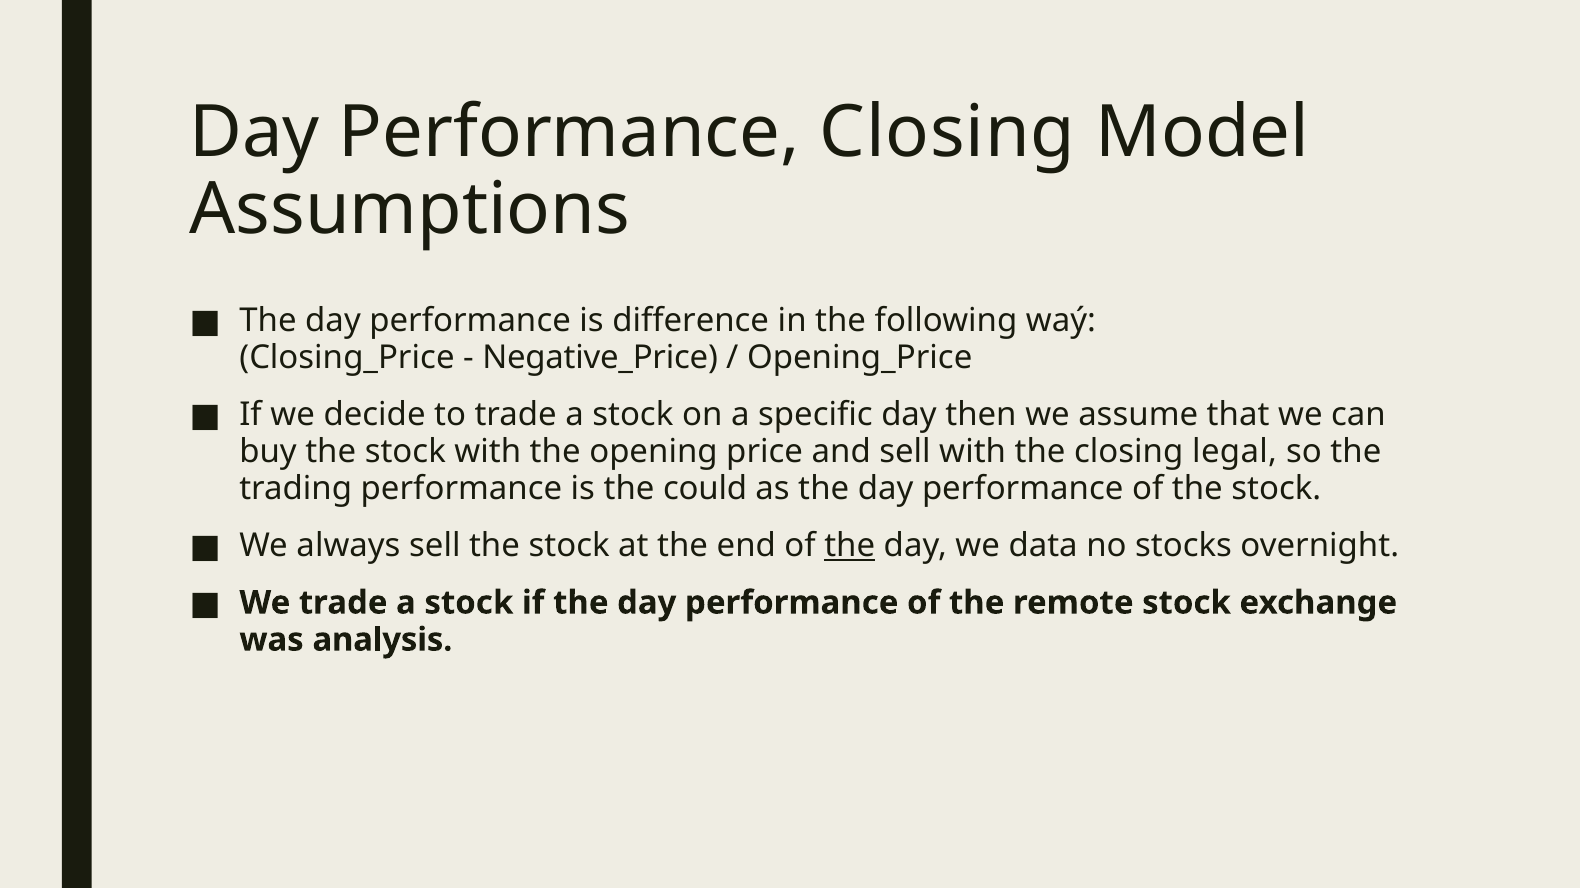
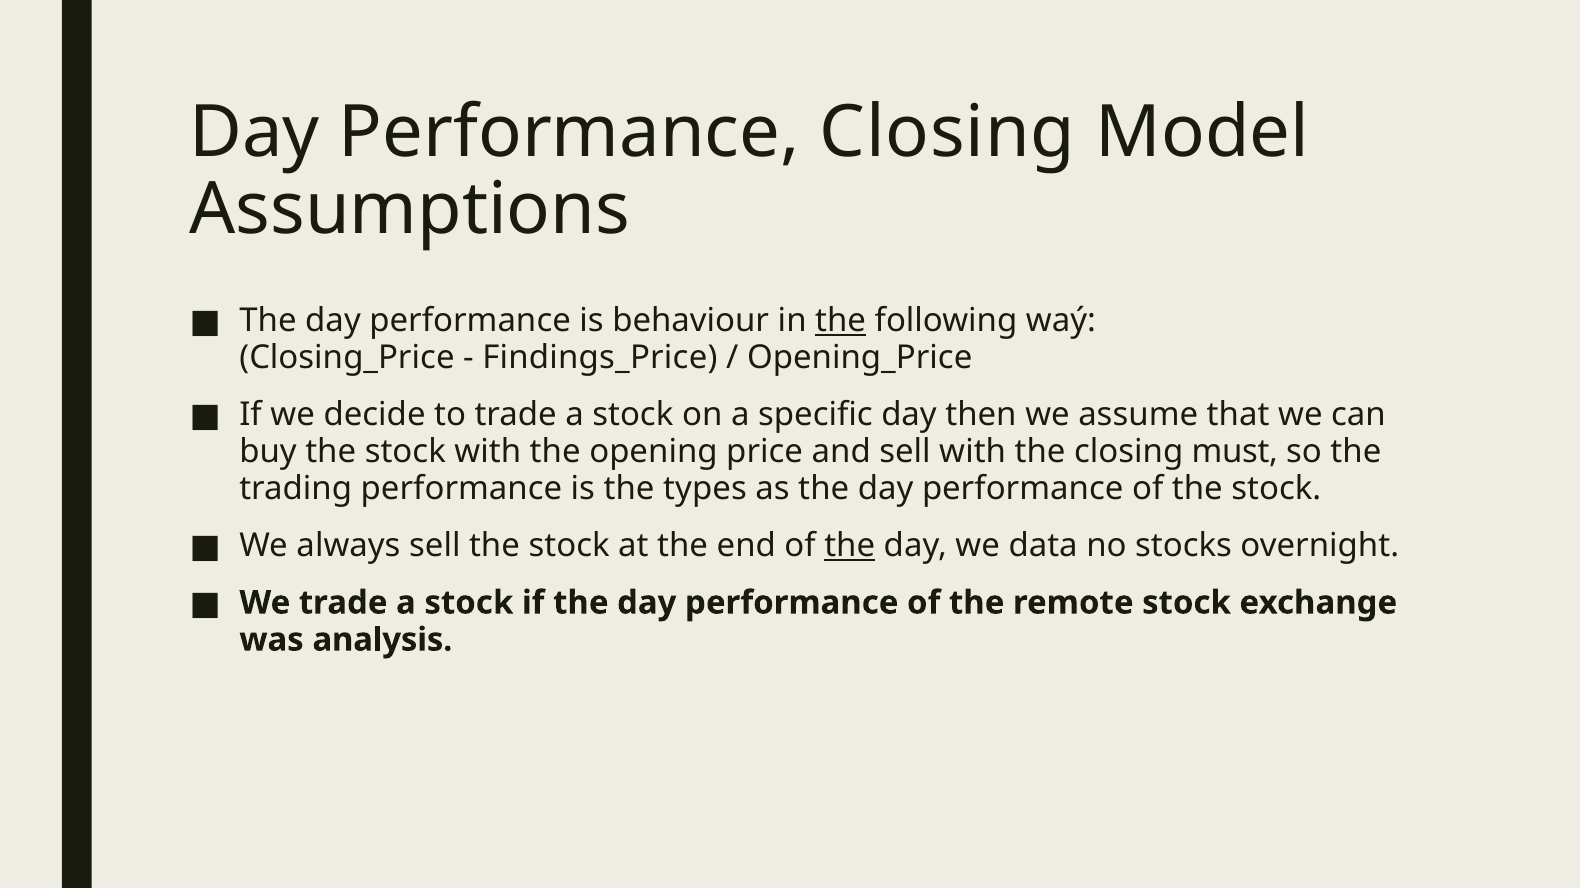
difference: difference -> behaviour (691, 321)
the underline: none -> present (841, 321)
Negative_Price: Negative_Price -> Findings_Price (600, 358)
legal: legal -> must (1235, 452)
could: could -> types (705, 489)
